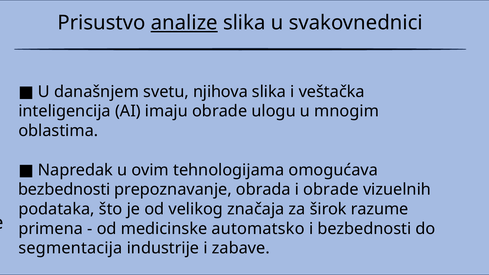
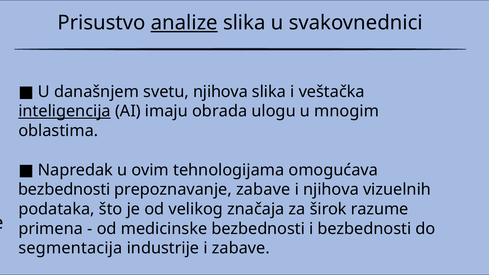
inteligencija underline: none -> present (65, 111)
imaju obrade: obrade -> obrada (220, 111)
prepoznavanje obrada: obrada -> zabave (263, 190)
i obrade: obrade -> njihova (331, 190)
medicinske automatsko: automatsko -> bezbednosti (258, 229)
